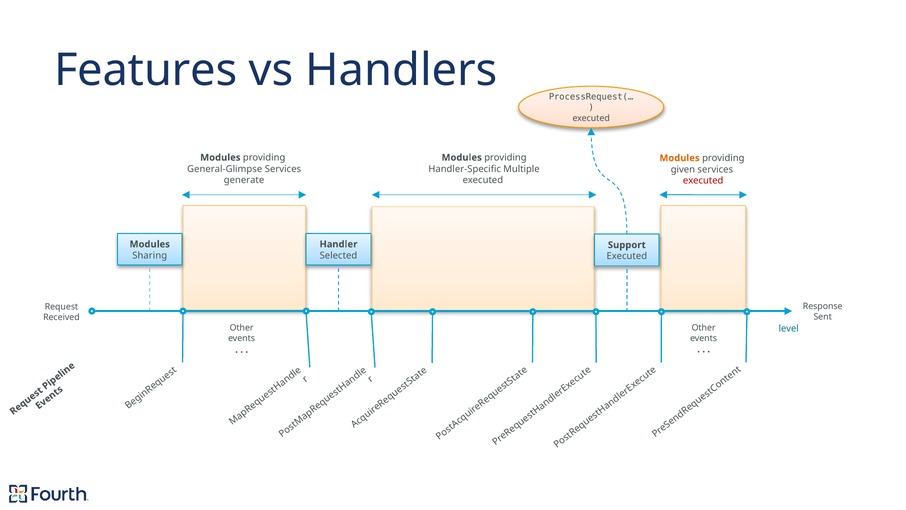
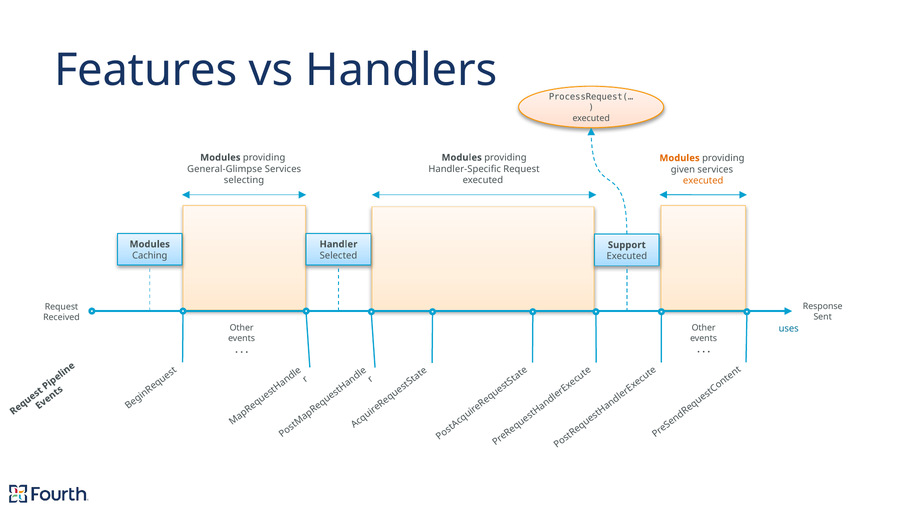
Handler-Specific Multiple: Multiple -> Request (521, 169)
generate: generate -> selecting (244, 180)
executed colour: red -> orange (703, 181)
Sharing: Sharing -> Caching (150, 255)
level: level -> uses (789, 328)
